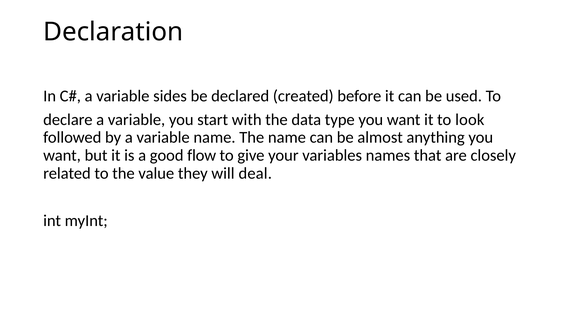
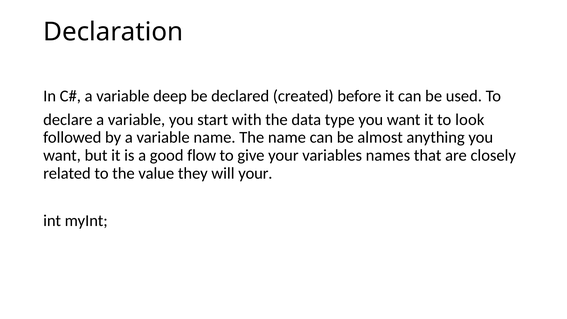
sides: sides -> deep (170, 96)
will deal: deal -> your (255, 173)
